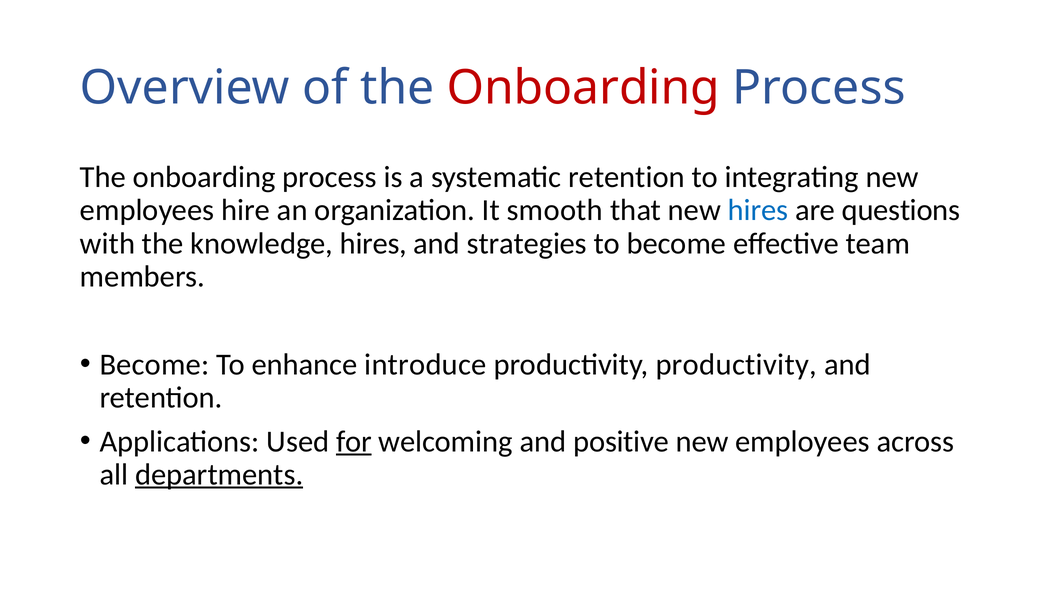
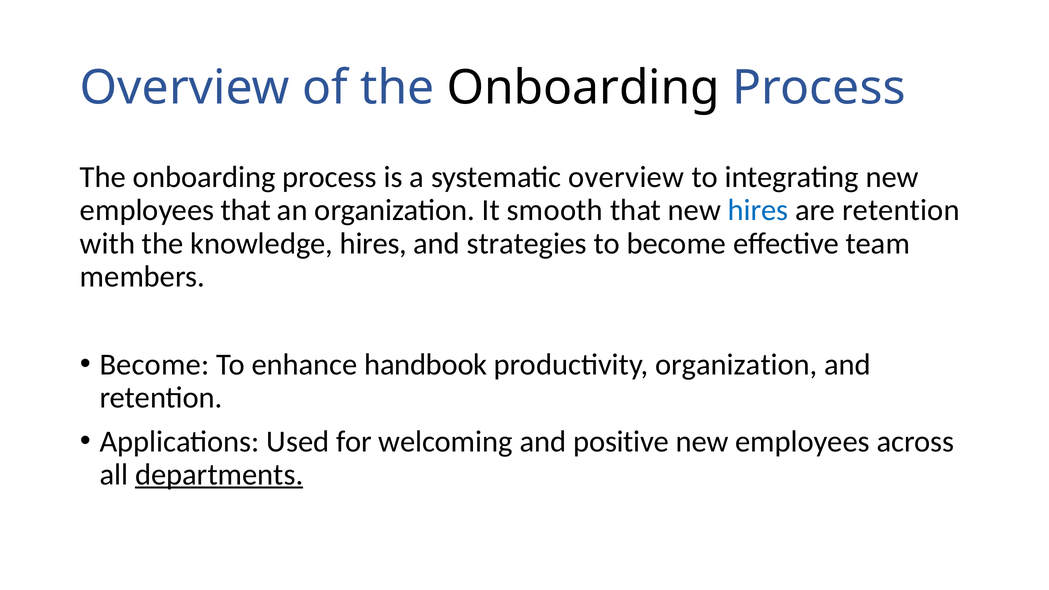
Onboarding colour: red -> black (583, 88)
systematic retention: retention -> overview (626, 177)
employees hire: hire -> that (246, 210)
are questions: questions -> retention (901, 210)
introduce: introduce -> handbook (426, 364)
productivity productivity: productivity -> organization (736, 364)
for underline: present -> none (354, 442)
